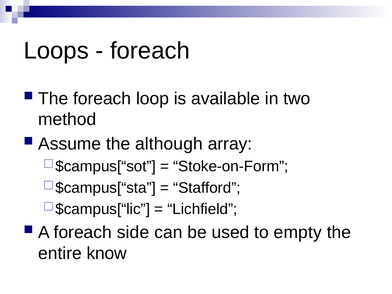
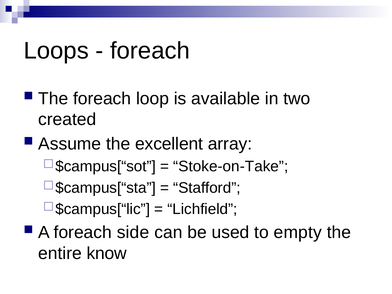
method: method -> created (67, 119)
although: although -> excellent (169, 144)
Stoke-on-Form: Stoke-on-Form -> Stoke-on-Take (231, 166)
